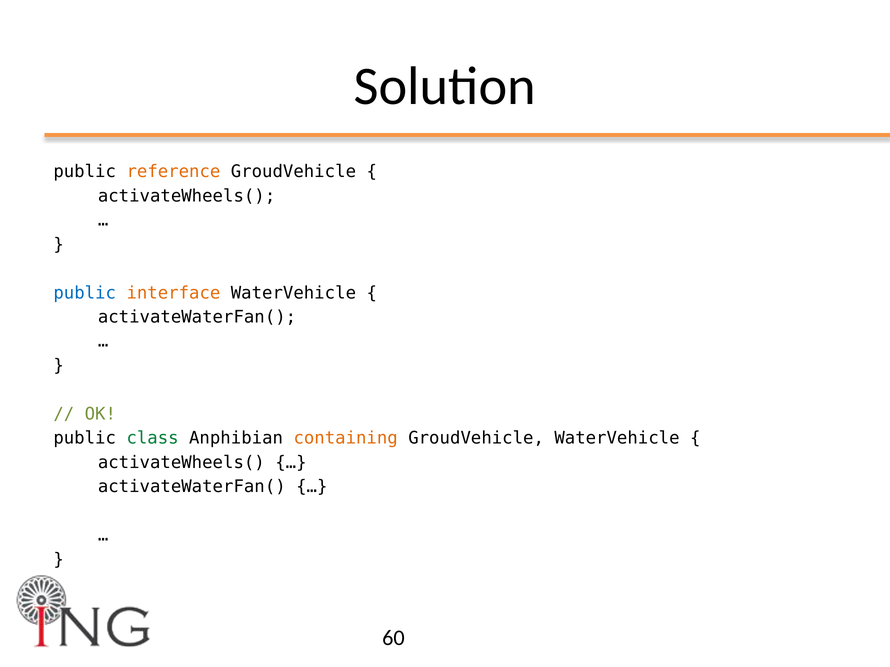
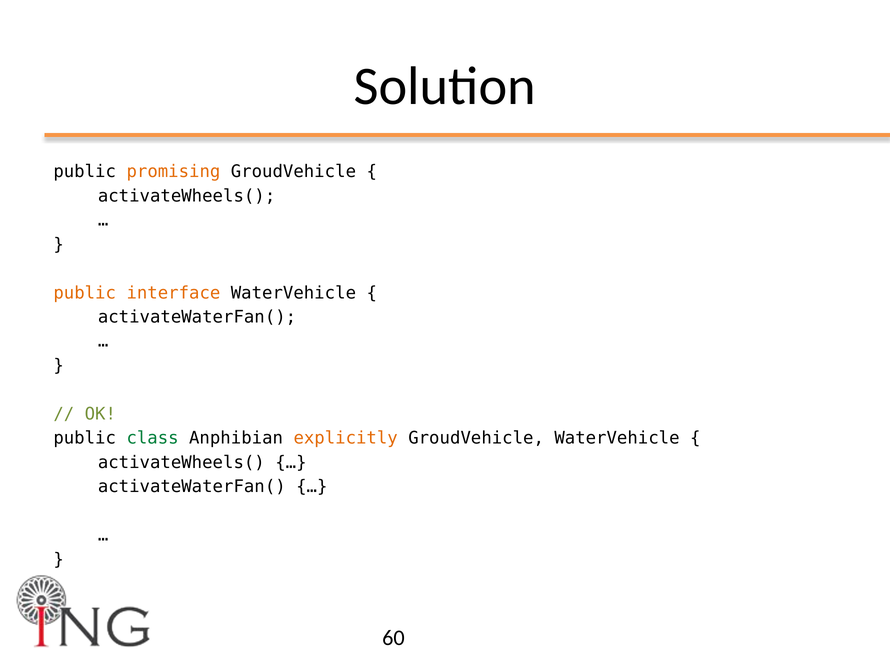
reference: reference -> promising (173, 172)
public colour: blue -> orange (85, 293)
containing: containing -> explicitly (346, 439)
